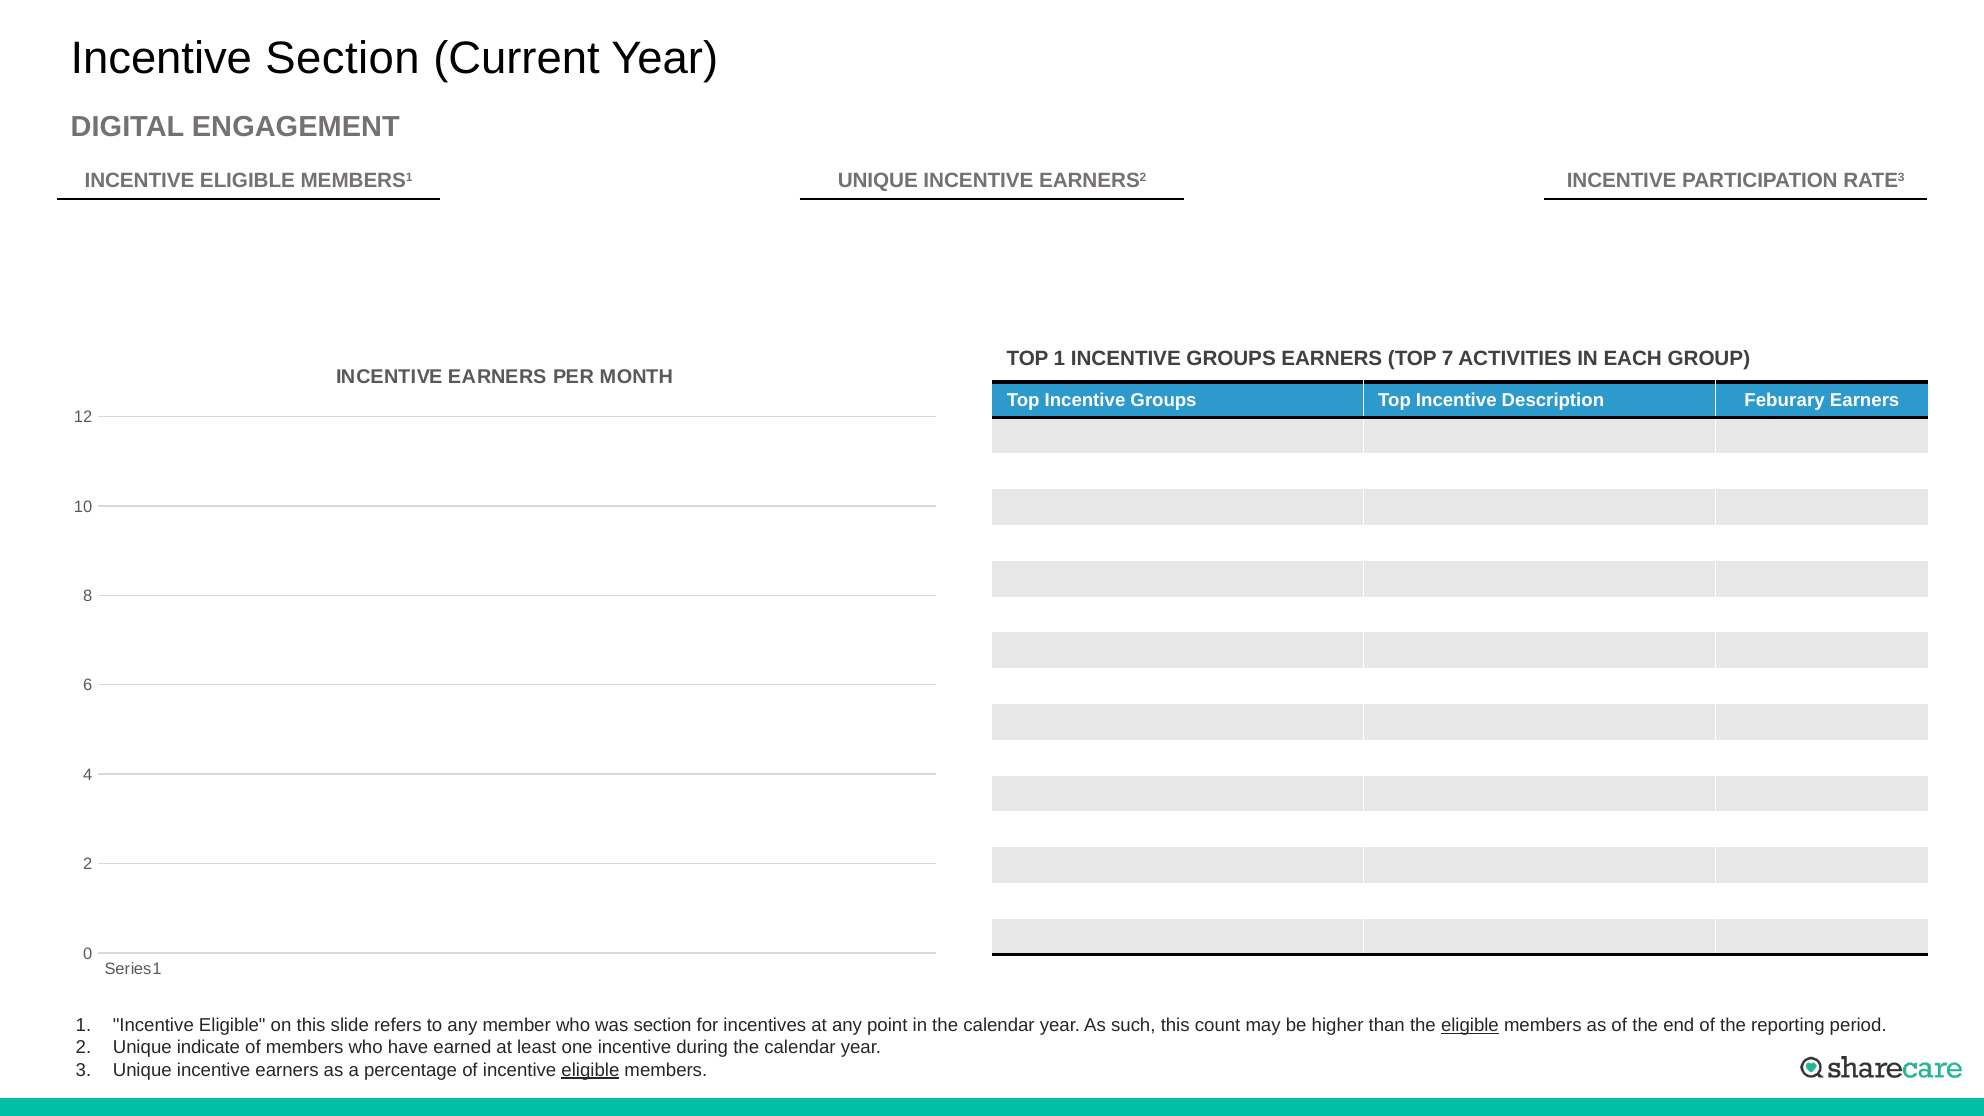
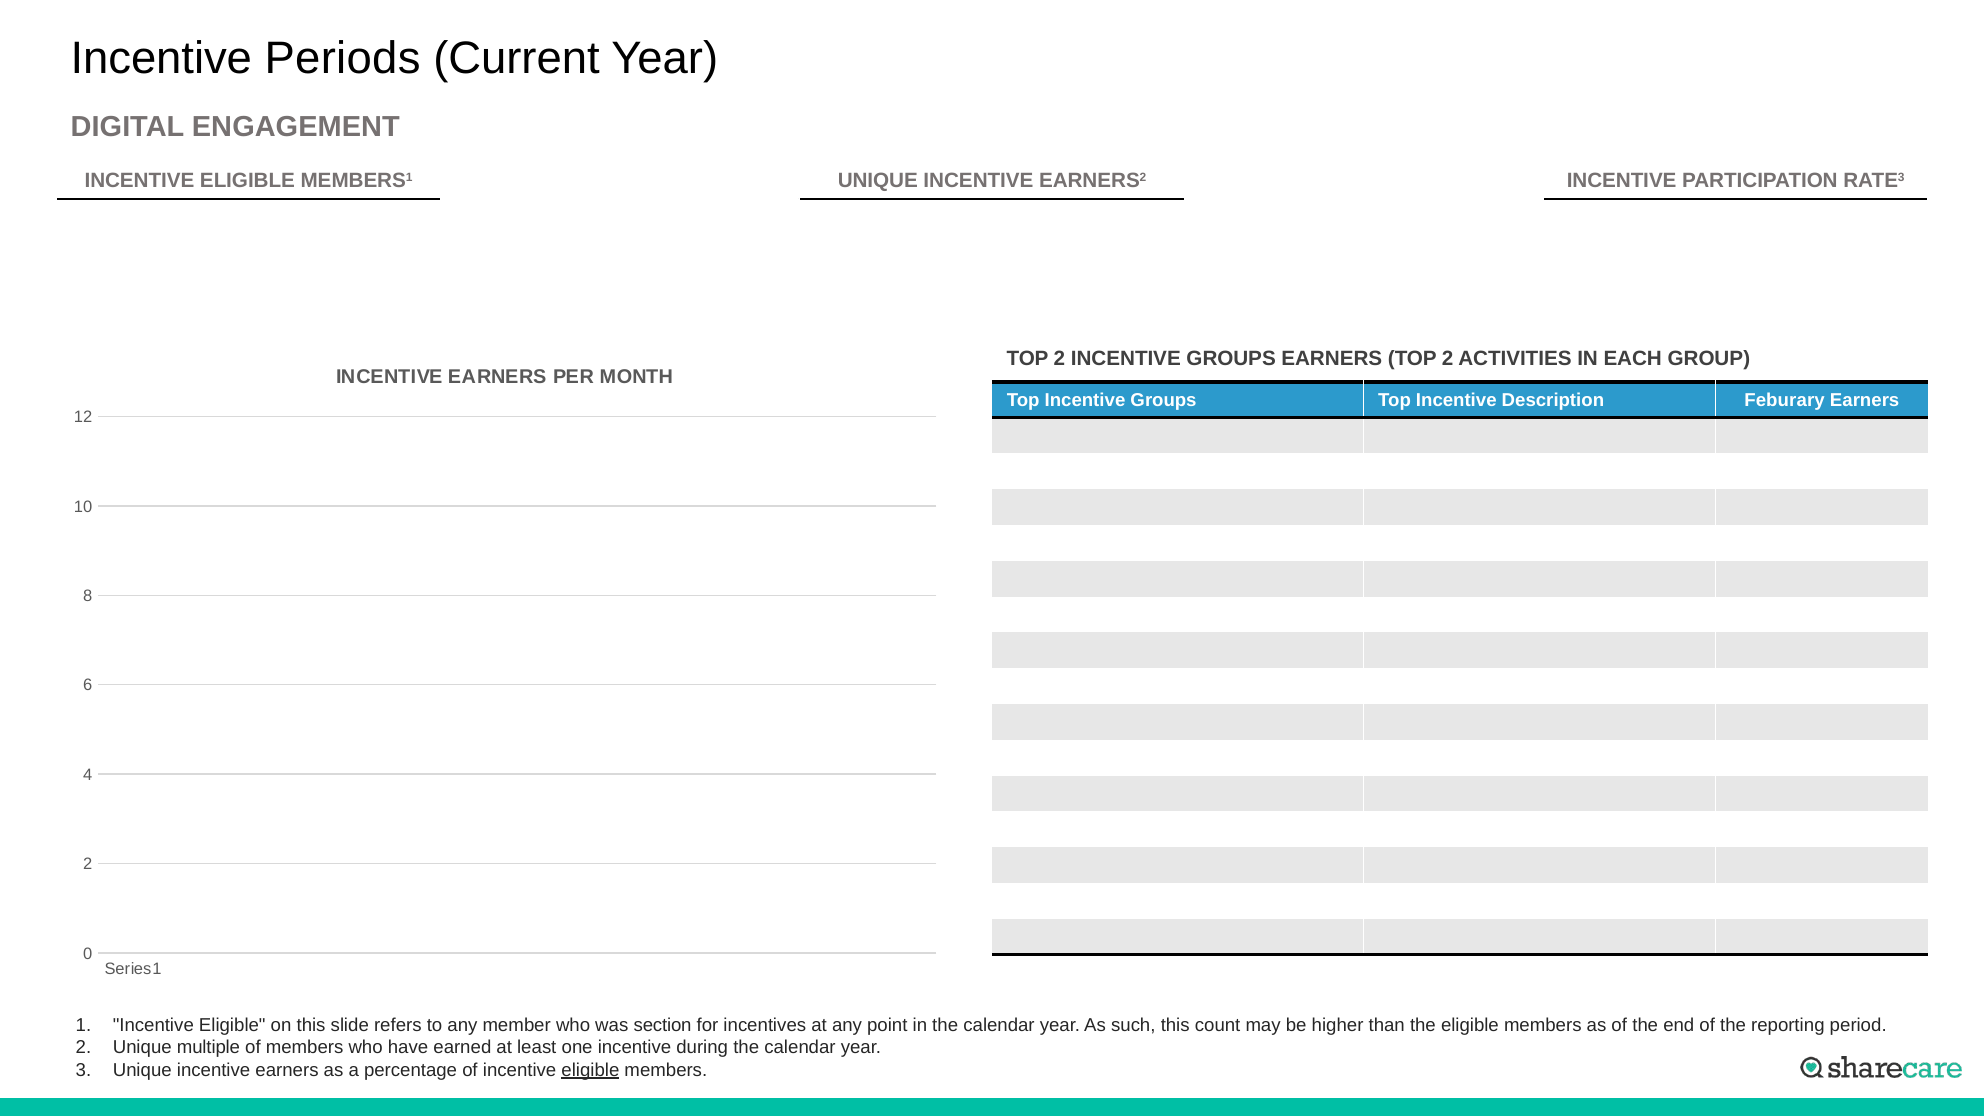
Incentive Section: Section -> Periods (343, 59)
1: 1 -> 2 (1059, 359)
GROUPS EARNERS TOP 7: 7 -> 2 (1448, 359)
eligible underline: present -> none (1470, 1025)
indicate: indicate -> multiple (208, 1048)
